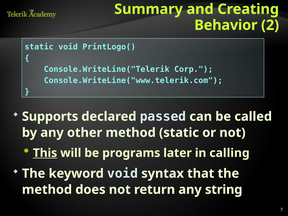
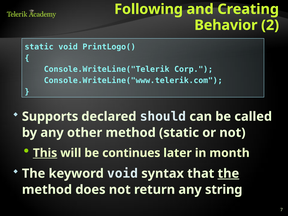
Summary: Summary -> Following (149, 9)
passed: passed -> should (163, 117)
programs: programs -> continues (131, 153)
calling: calling -> month (230, 153)
the underline: none -> present (228, 173)
